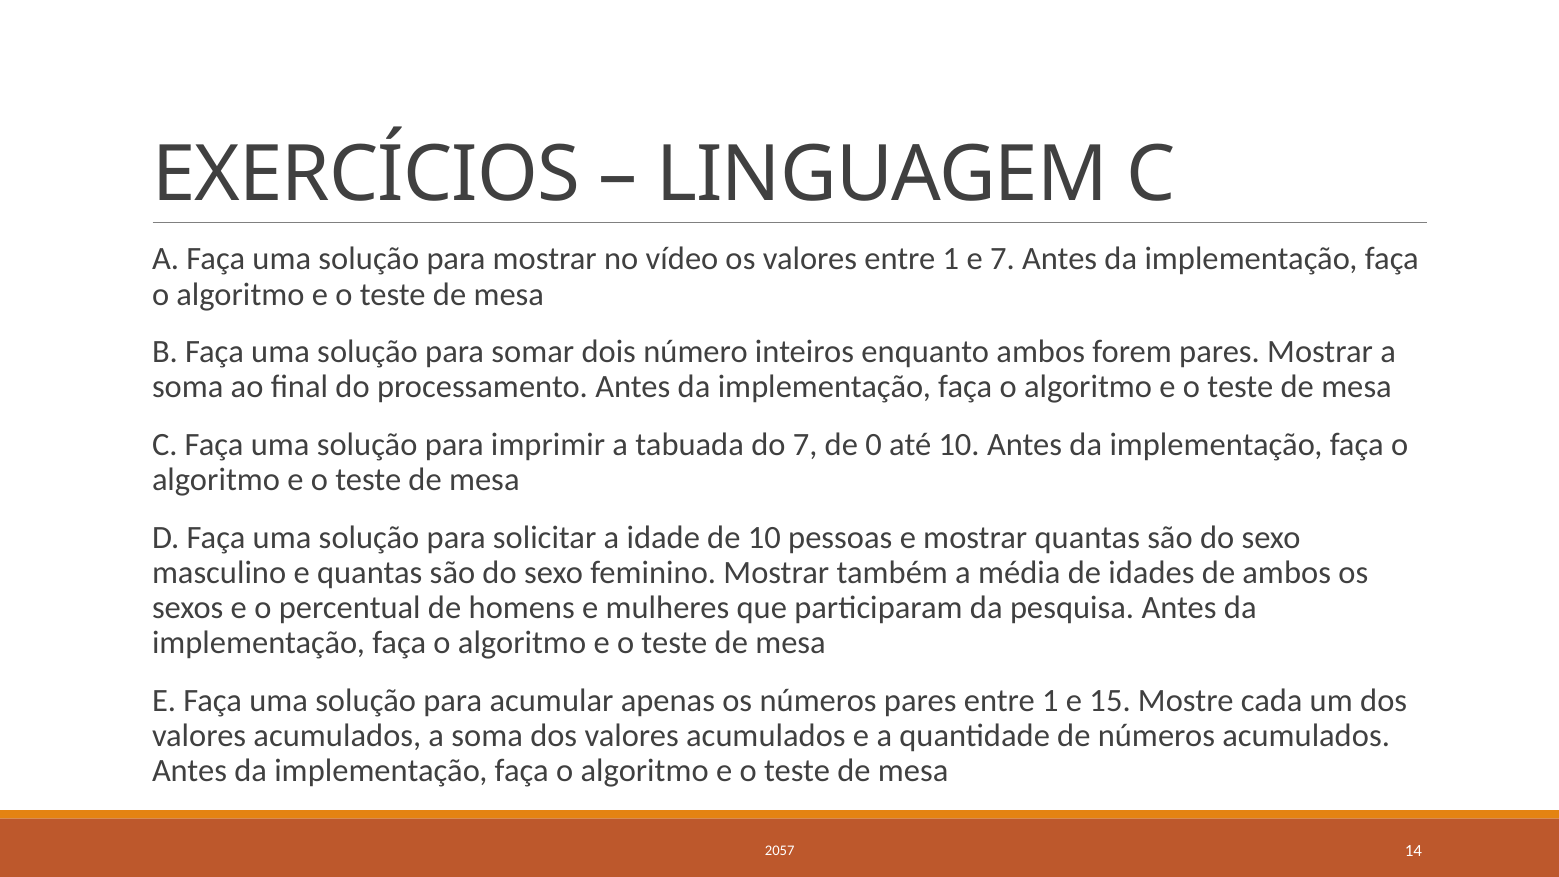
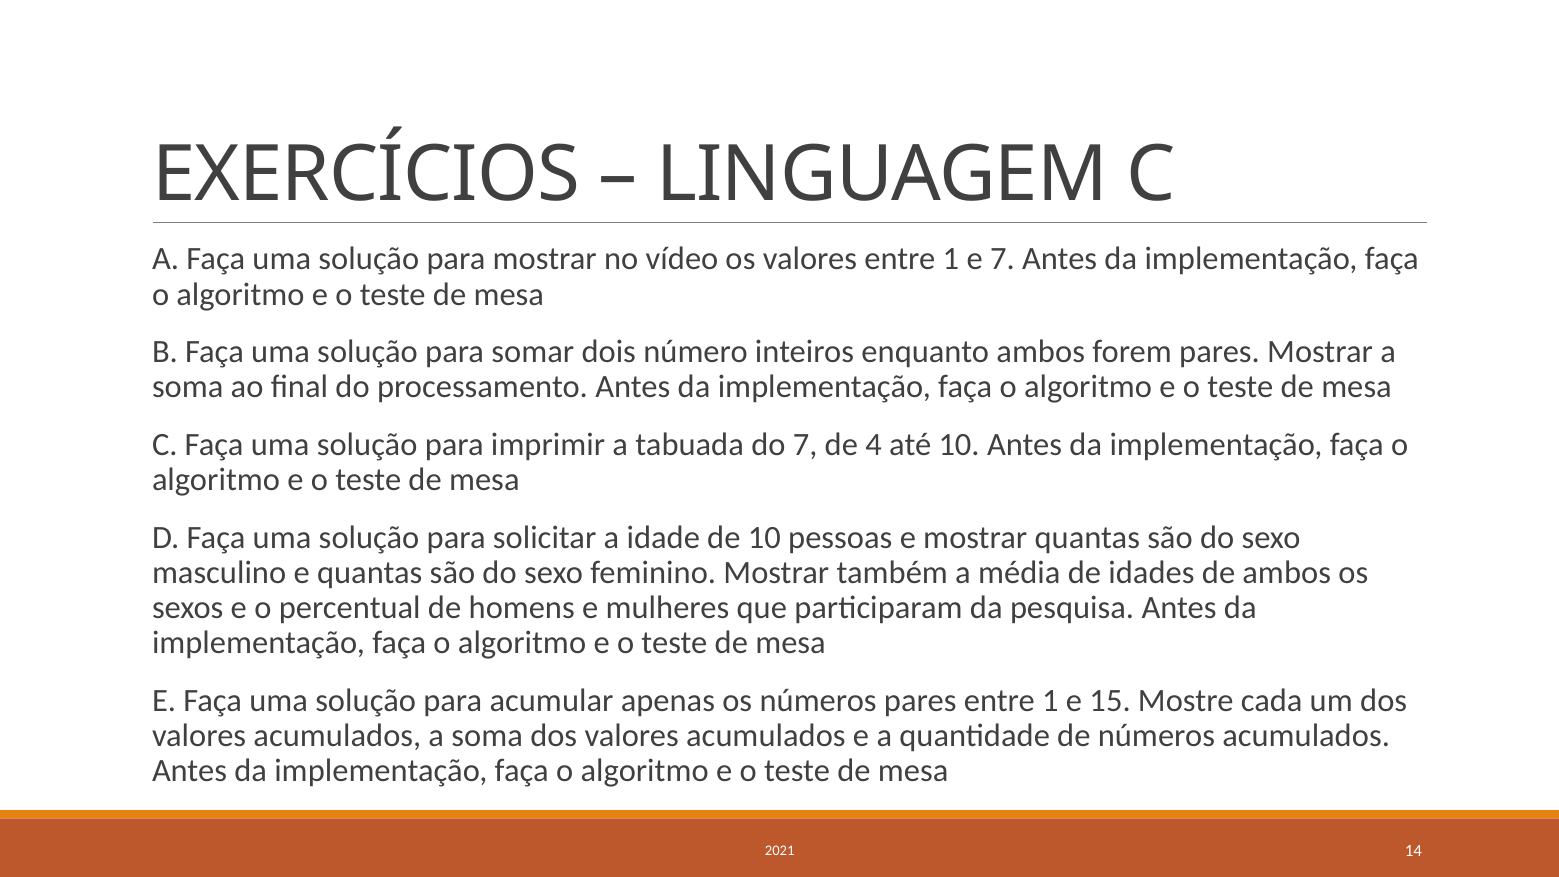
0: 0 -> 4 (874, 445)
2057: 2057 -> 2021 (780, 850)
